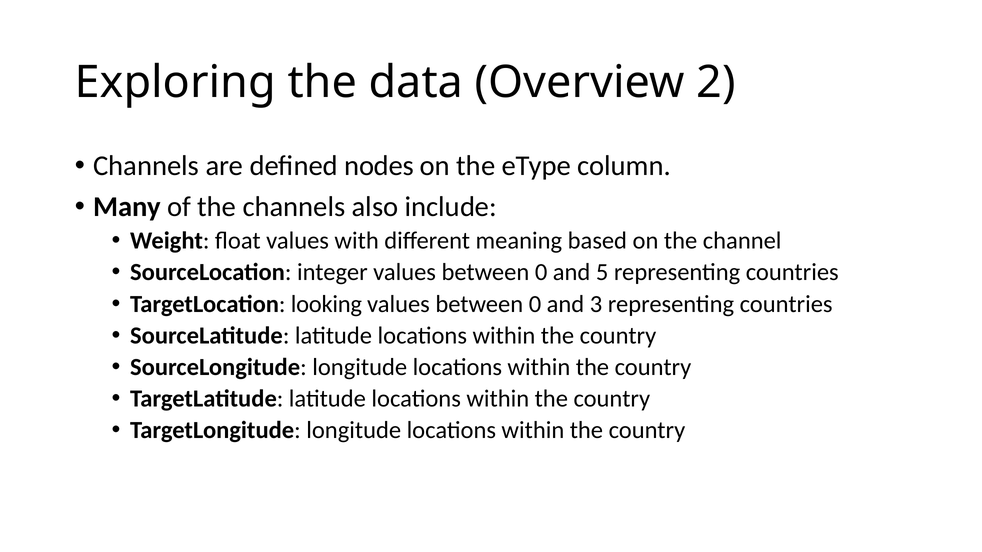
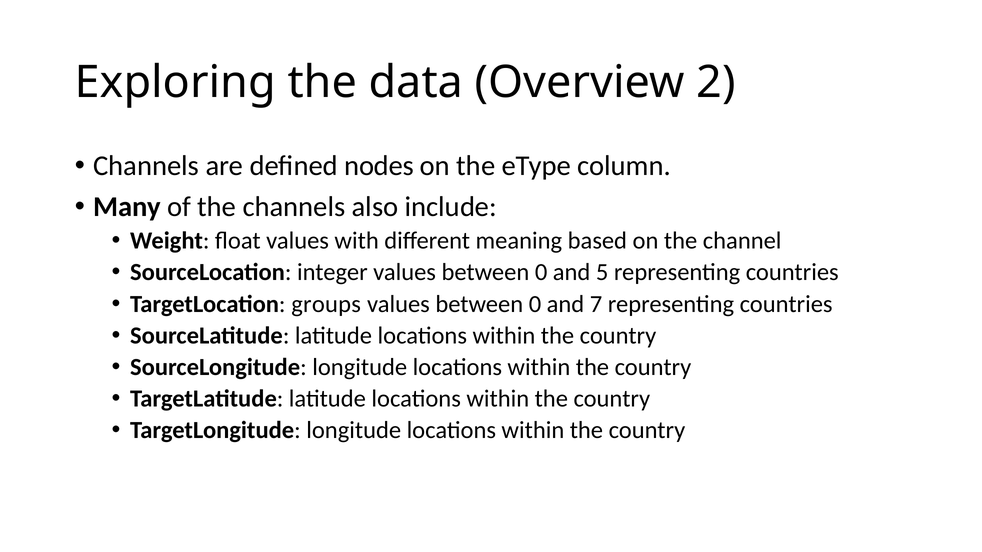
looking: looking -> groups (326, 304)
3: 3 -> 7 (596, 304)
